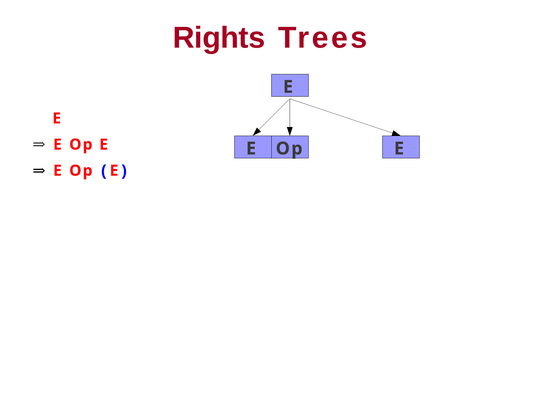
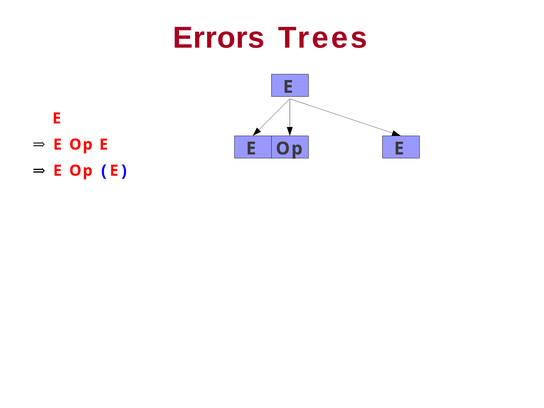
Rights: Rights -> Errors (219, 38)
